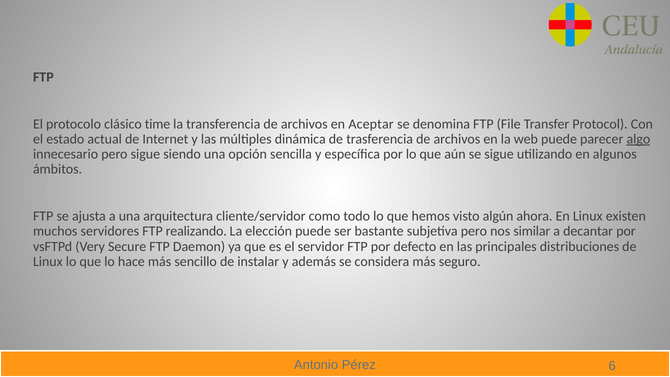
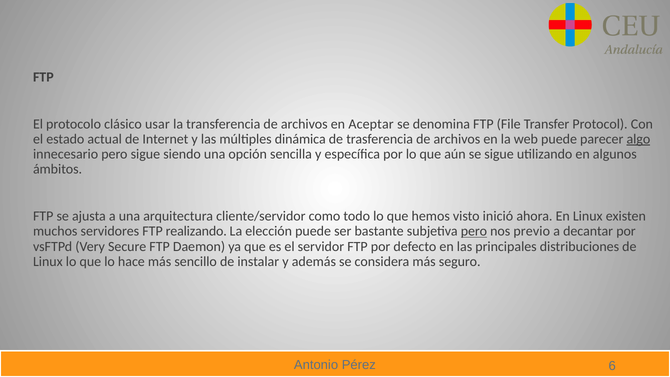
time: time -> usar (157, 124)
algún: algún -> inició (498, 216)
pero underline: none -> present (474, 231)
similar: similar -> previo (532, 231)
